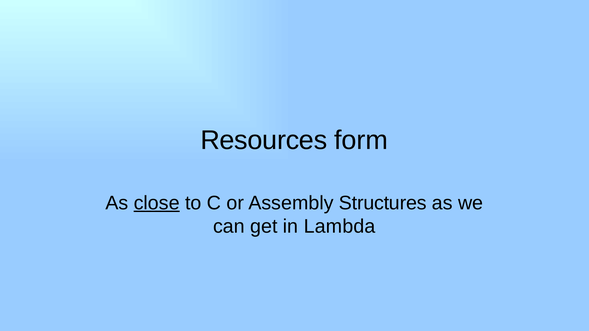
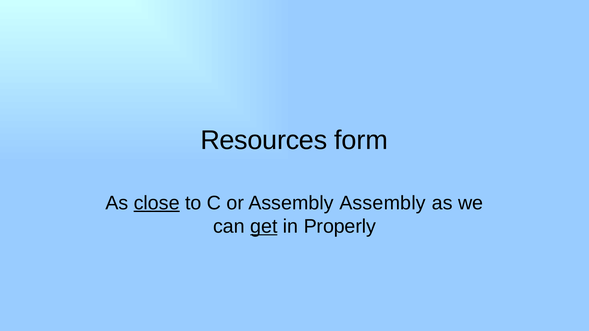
Assembly Structures: Structures -> Assembly (383, 203)
get underline: none -> present (264, 227)
Lambda: Lambda -> Properly (340, 227)
